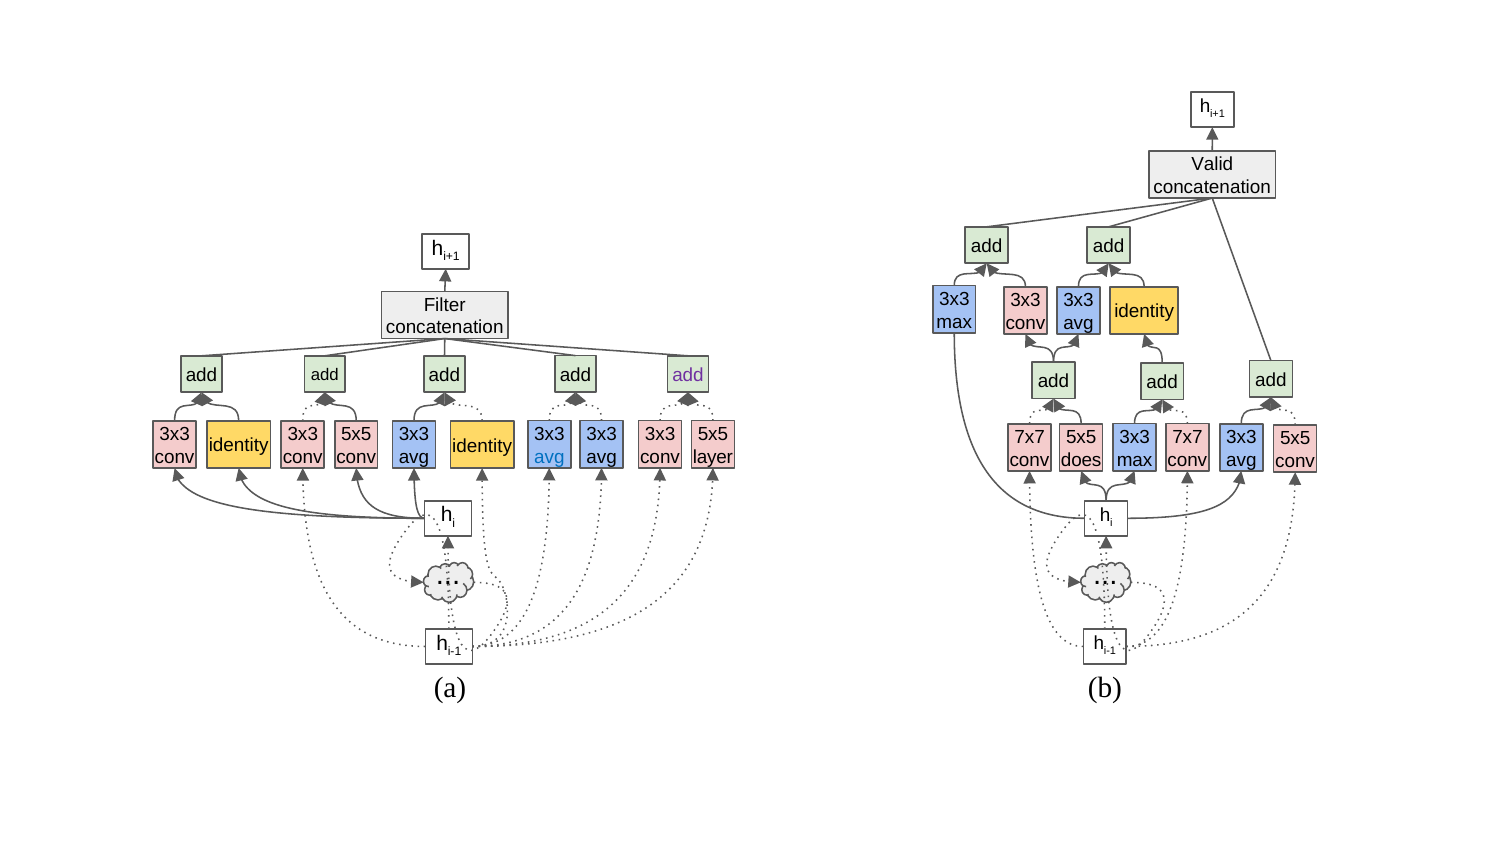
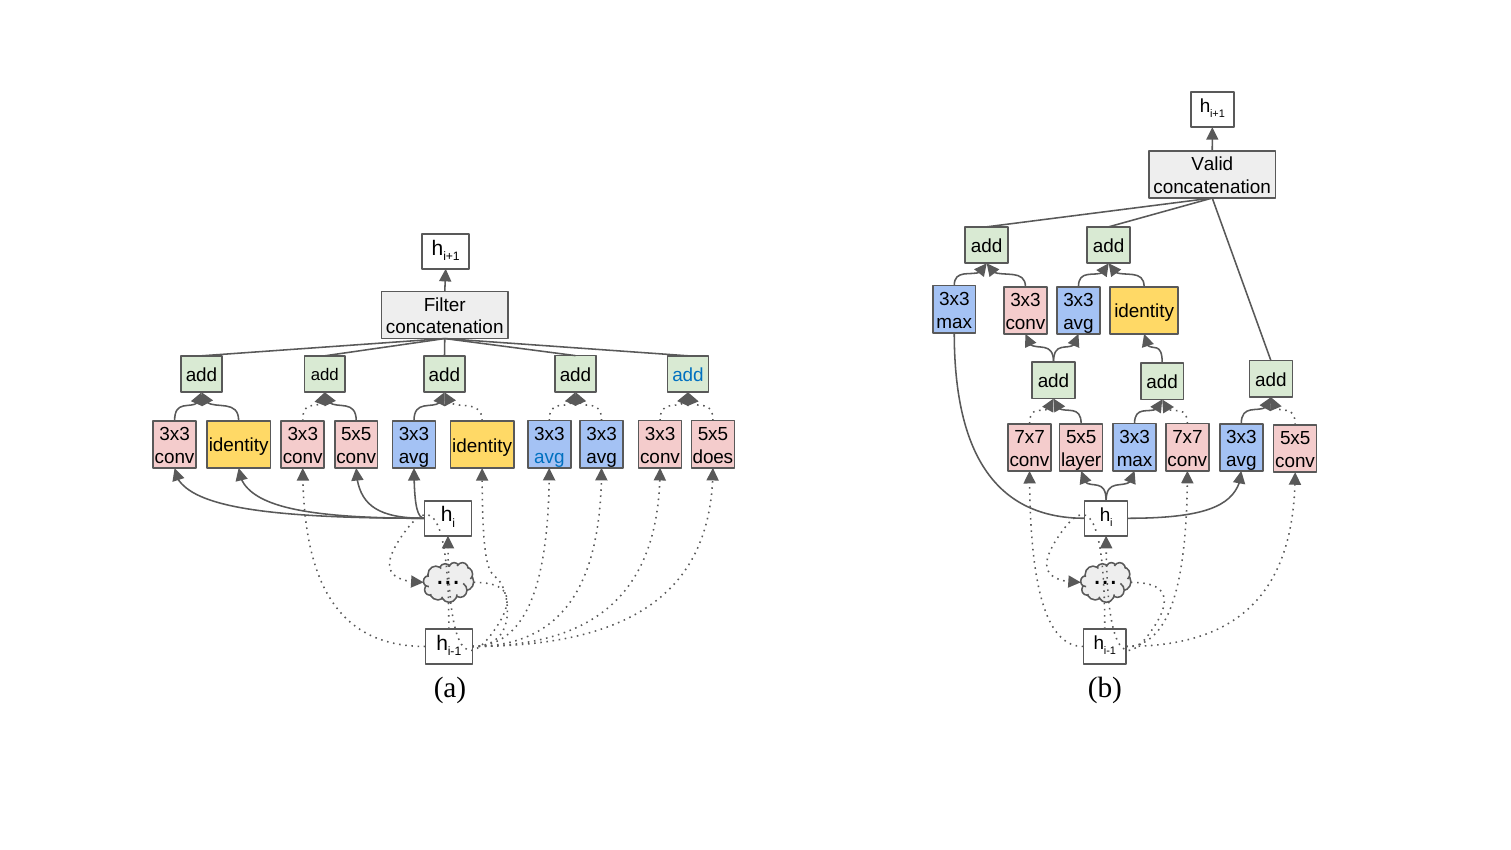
add colour: purple -> blue (688, 375)
layer: layer -> does (713, 457)
does: does -> layer (1081, 460)
